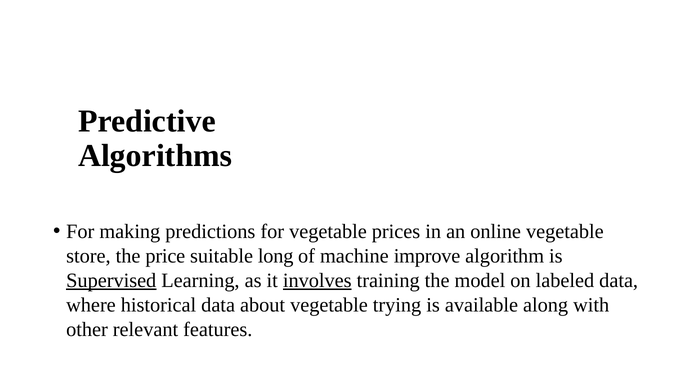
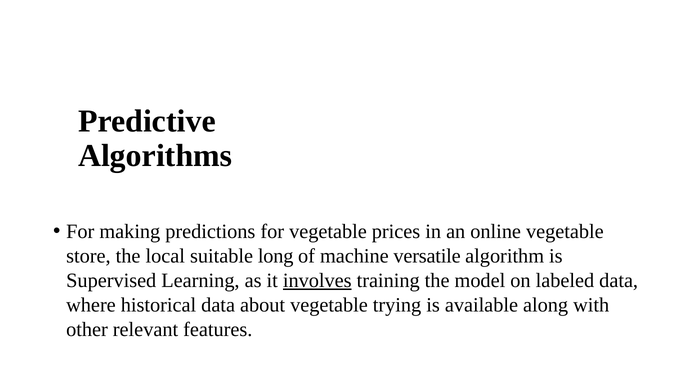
price: price -> local (165, 256)
improve: improve -> versatile (427, 256)
Supervised underline: present -> none (111, 281)
